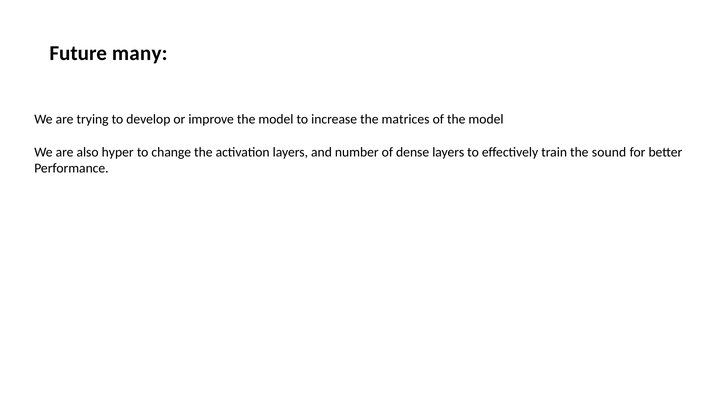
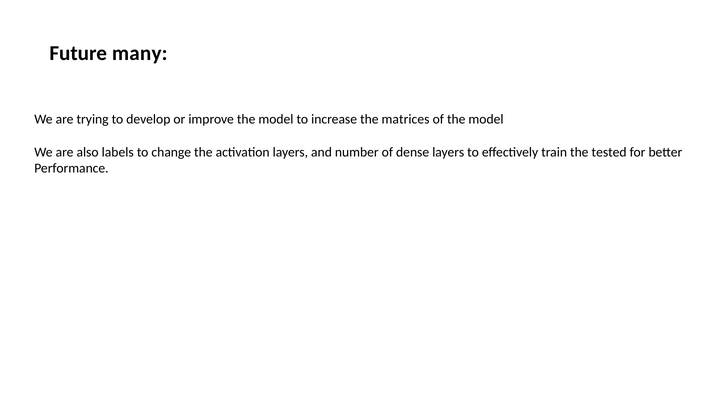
hyper: hyper -> labels (118, 152)
sound: sound -> tested (609, 152)
